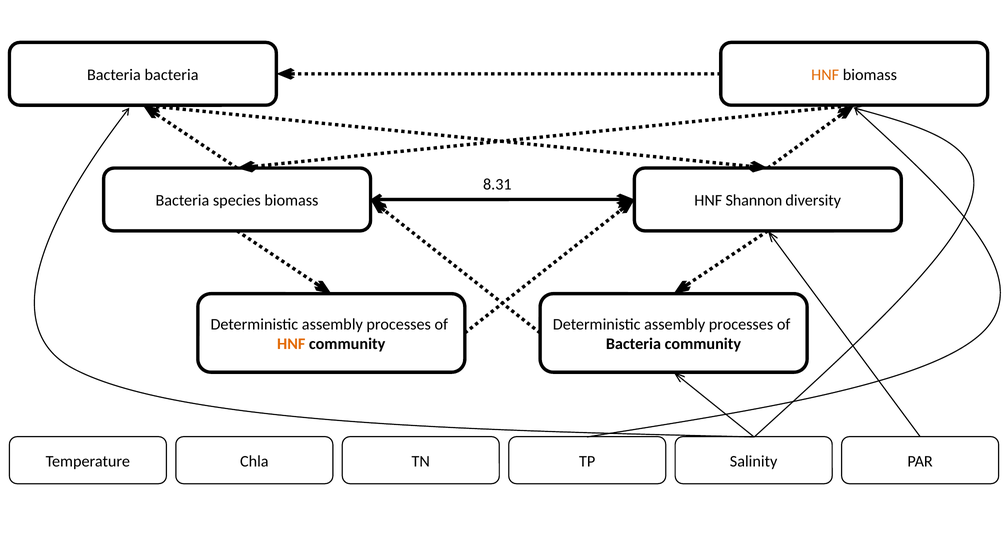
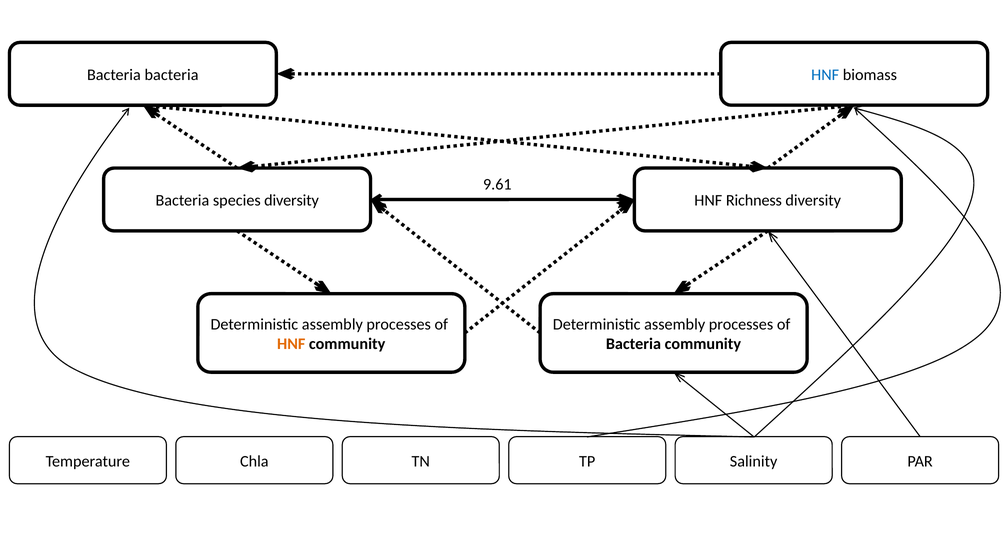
HNF colour: orange -> blue (825, 75)
8.31: 8.31 -> 9.61 (497, 184)
species biomass: biomass -> diversity (292, 201)
Shannon: Shannon -> Richness (754, 200)
